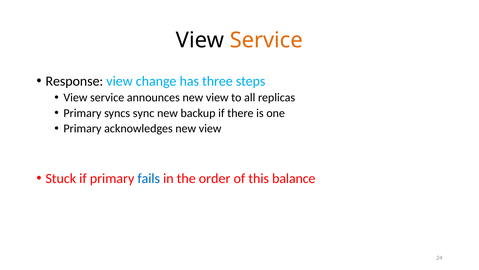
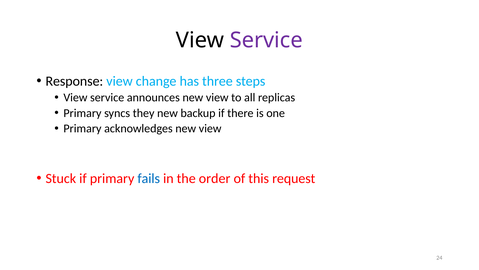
Service colour: orange -> purple (266, 40)
sync: sync -> they (144, 113)
balance: balance -> request (294, 178)
